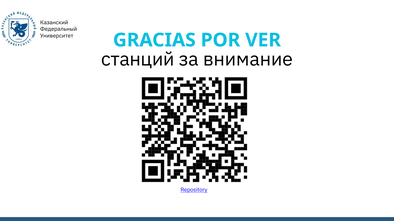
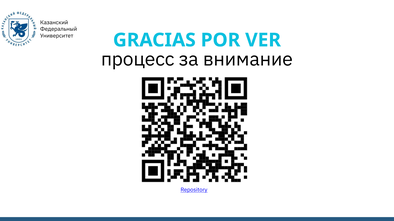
станций: станций -> процесс (138, 59)
